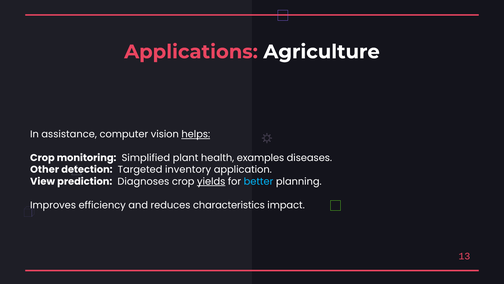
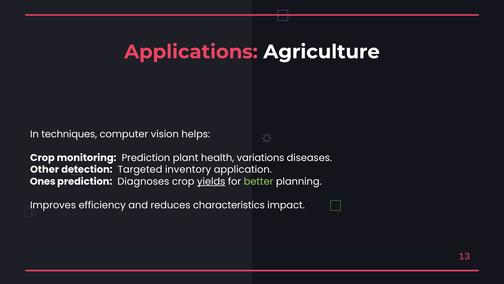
assistance: assistance -> techniques (69, 134)
helps underline: present -> none (196, 134)
monitoring Simplified: Simplified -> Prediction (146, 158)
examples: examples -> variations (261, 158)
View: View -> Ones (43, 181)
better colour: light blue -> light green (259, 181)
